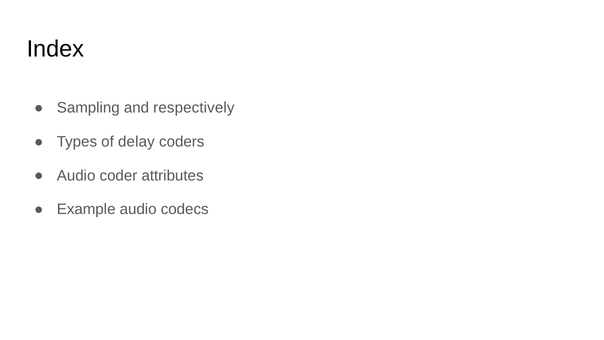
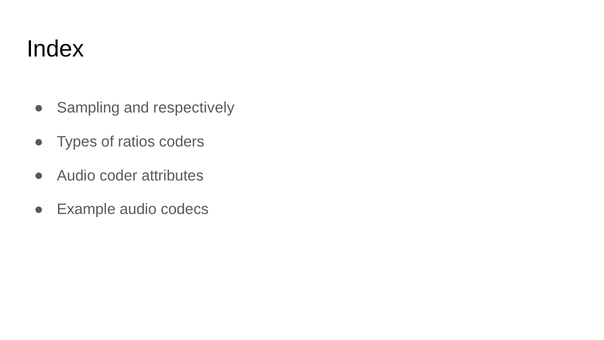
delay: delay -> ratios (136, 142)
